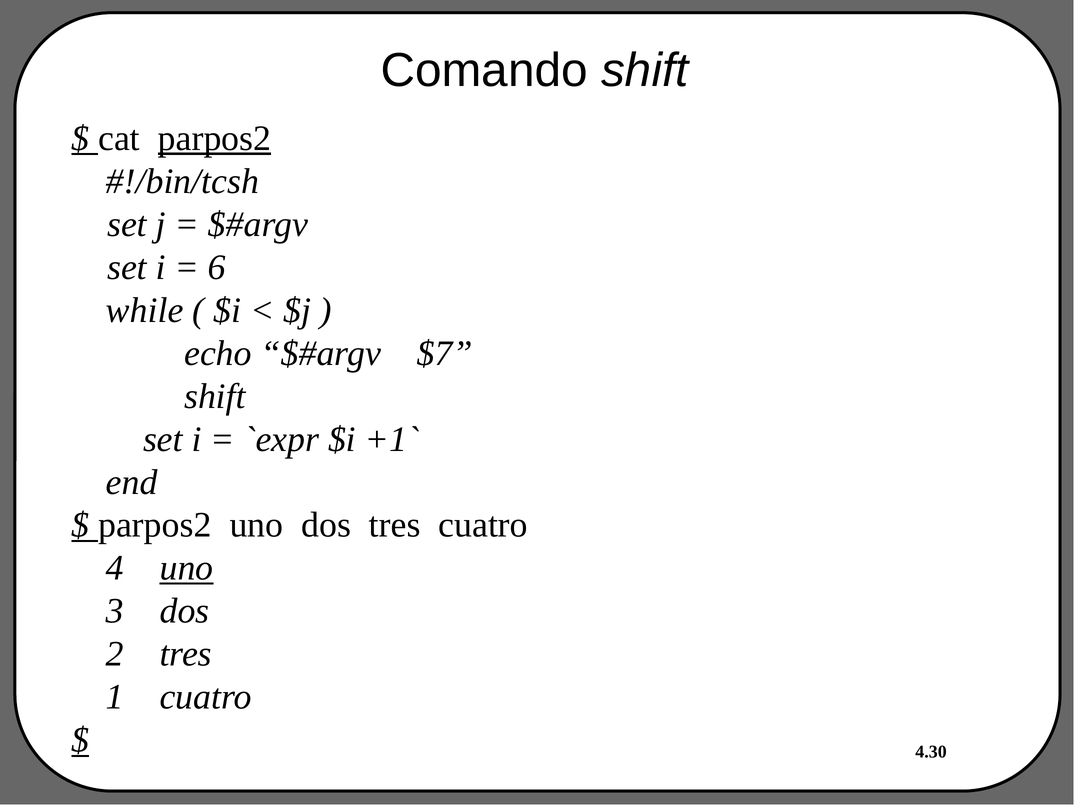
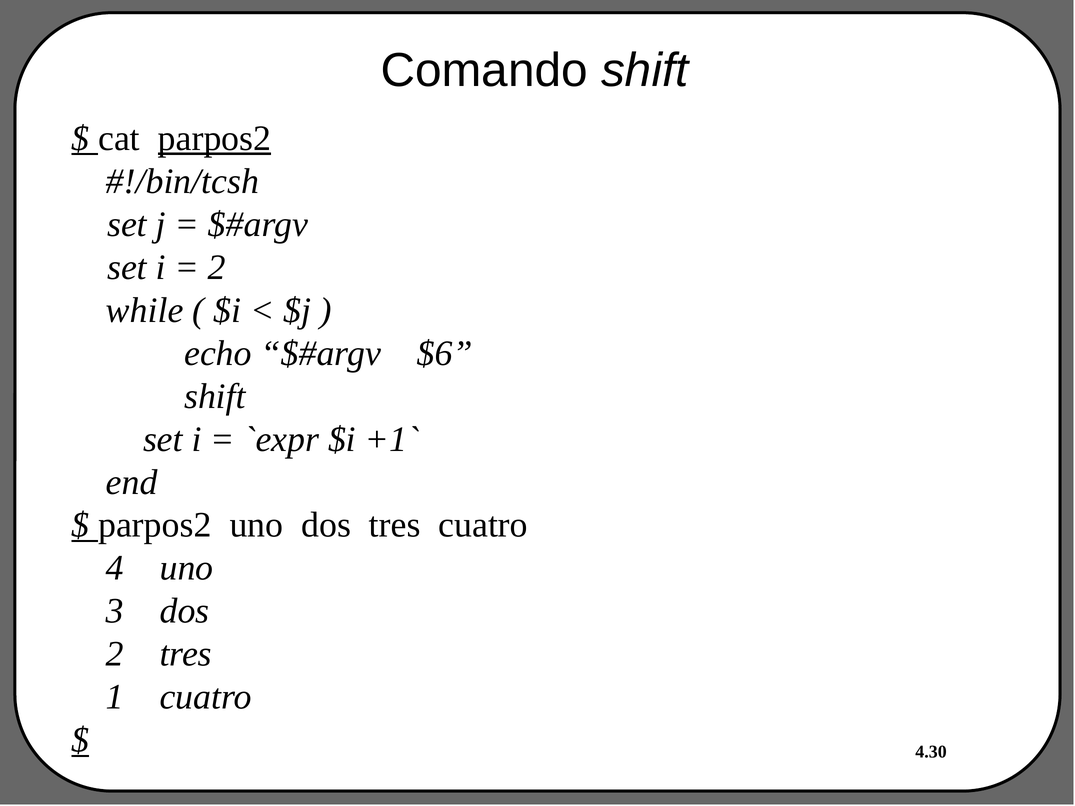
6: 6 -> 2 (217, 267)
$7: $7 -> $6 (445, 353)
uno underline: present -> none (187, 568)
